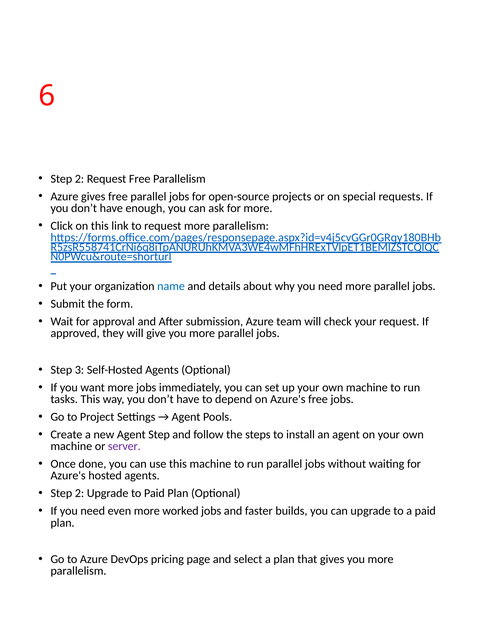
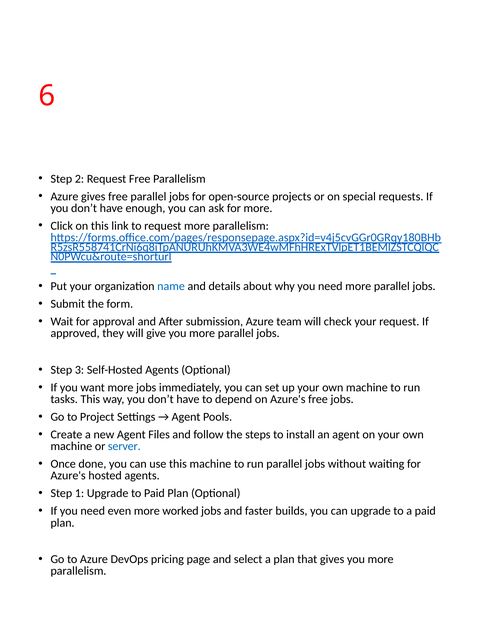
Agent Step: Step -> Files (159, 435)
server colour: purple -> blue (124, 447)
2: 2 -> 1 (80, 494)
